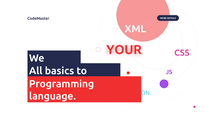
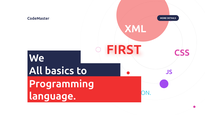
YOUR: YOUR -> FIRST (124, 50)
